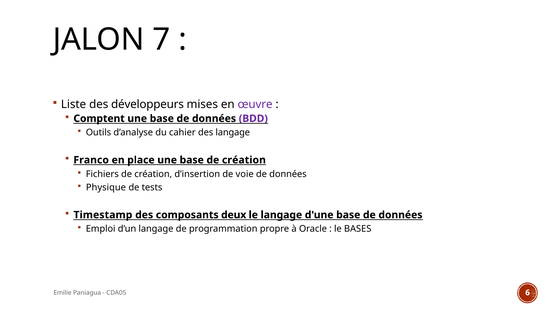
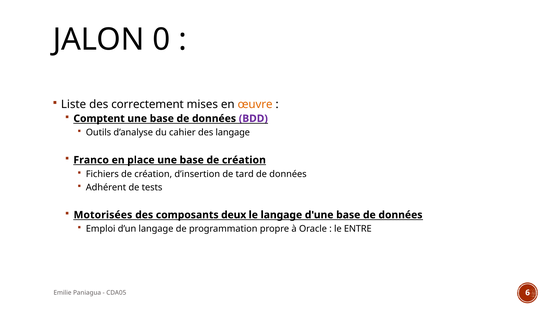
7: 7 -> 0 (162, 40)
développeurs: développeurs -> correctement (148, 104)
œuvre colour: purple -> orange (255, 104)
voie: voie -> tard (245, 174)
Physique: Physique -> Adhérent (106, 187)
Timestamp: Timestamp -> Motorisées (103, 215)
BASES: BASES -> ENTRE (358, 229)
